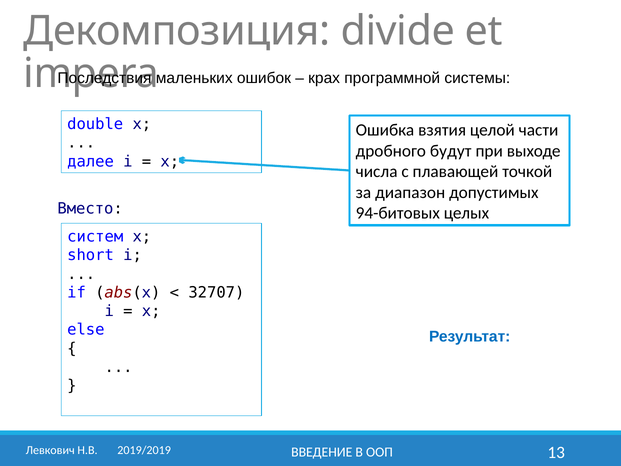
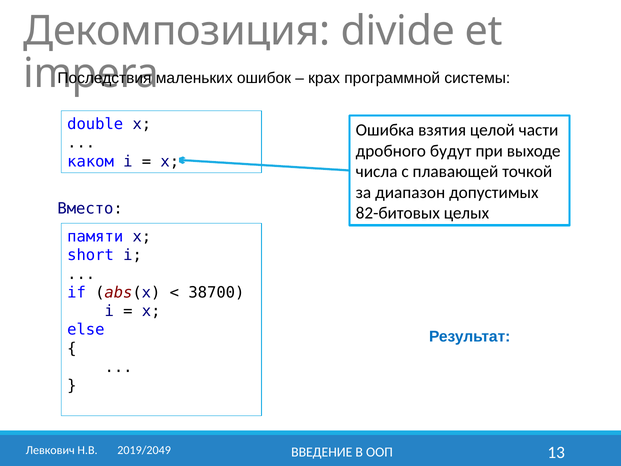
далее: далее -> каком (91, 161)
94-битовых: 94-битовых -> 82-битовых (398, 213)
систем: систем -> памяти (95, 237)
32707: 32707 -> 38700 (216, 292)
2019/2019: 2019/2019 -> 2019/2049 (144, 450)
